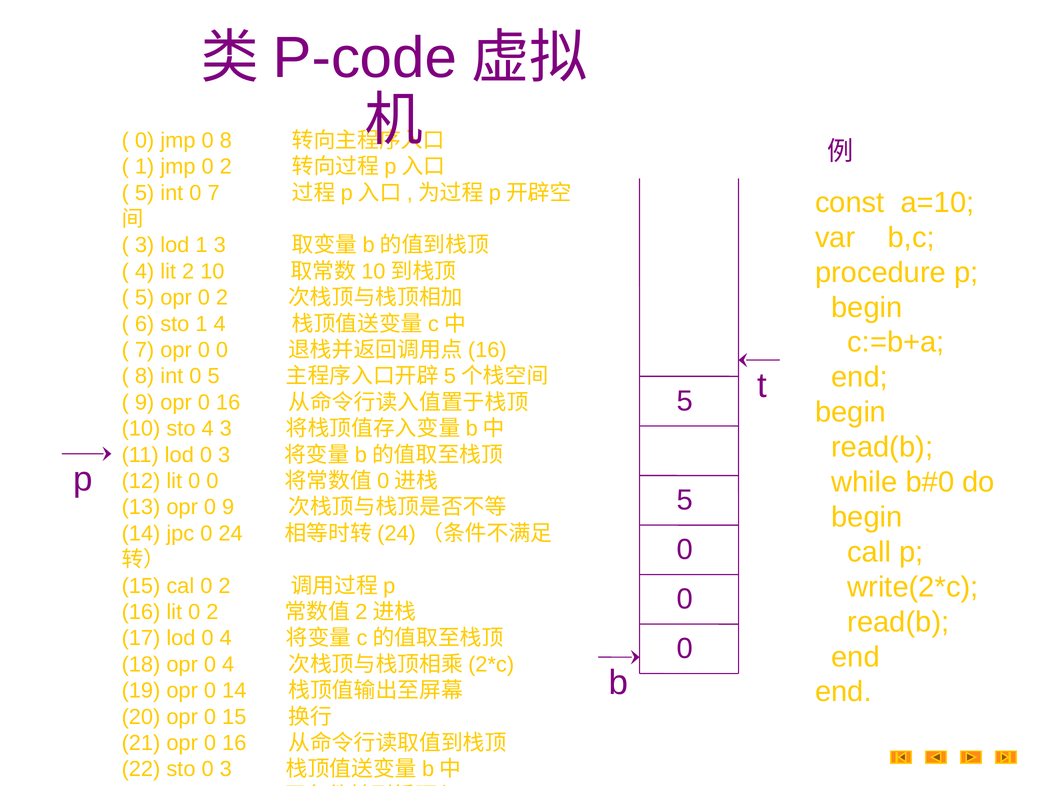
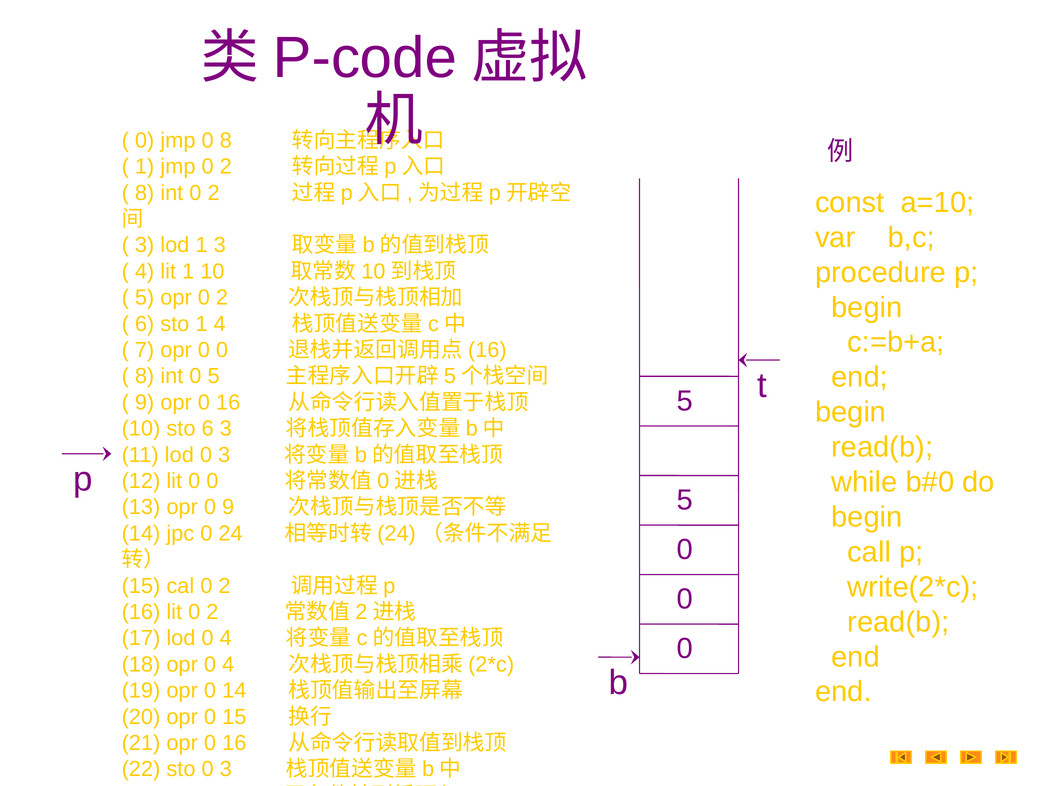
5: 5 -> 8 (145, 193)
int 0 7: 7 -> 2 (214, 193)
lit 2: 2 -> 1 (188, 271)
sto 4: 4 -> 6 (208, 429)
